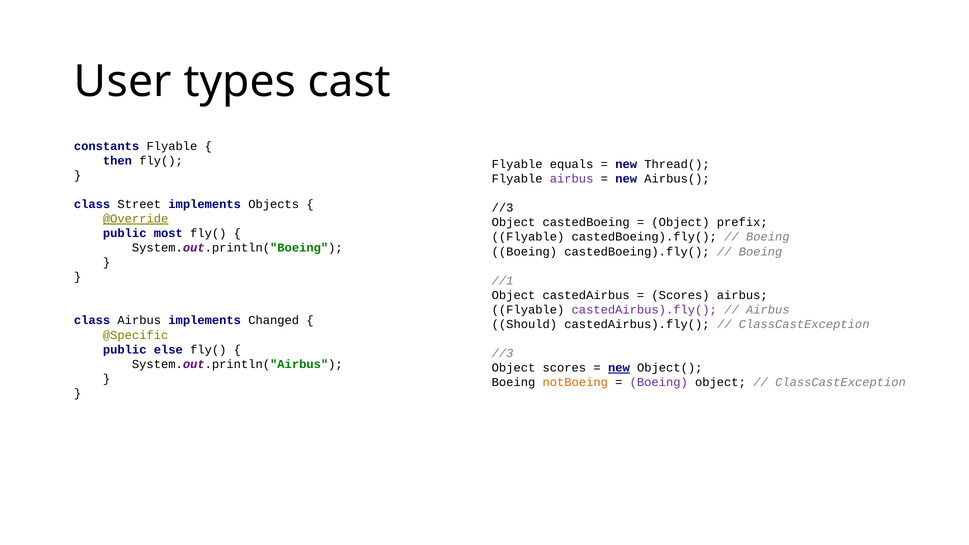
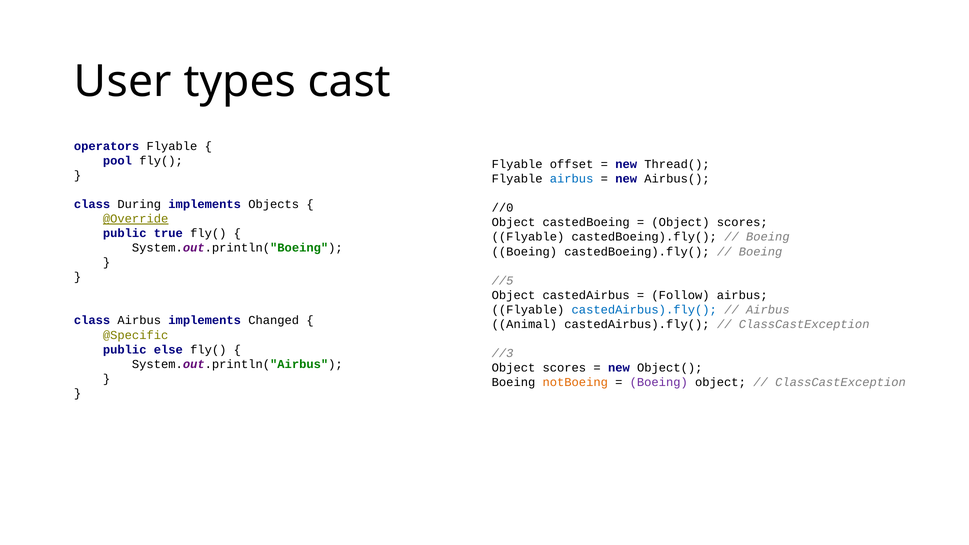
constants: constants -> operators (107, 146)
then: then -> pool (117, 161)
equals: equals -> offset (572, 164)
airbus colour: purple -> blue (572, 179)
Street: Street -> During (139, 204)
//3: //3 -> //0 (503, 208)
prefix: prefix -> scores (742, 222)
most: most -> true (168, 233)
//1: //1 -> //5 (503, 281)
Scores: Scores -> Follow (681, 295)
castedAirbus).fly( colour: purple -> blue (644, 310)
Should: Should -> Animal (524, 324)
new underline: present -> none (619, 368)
